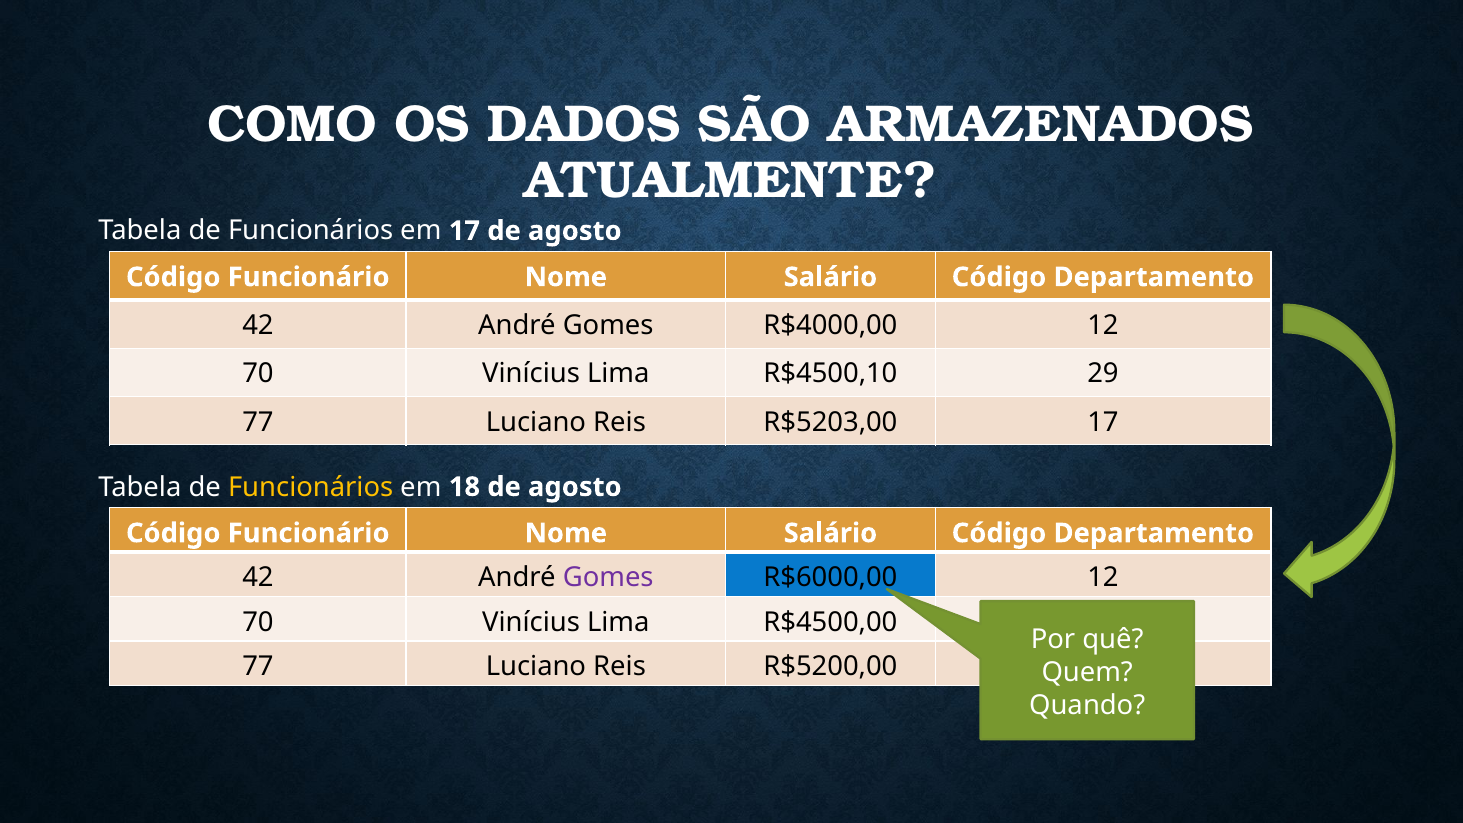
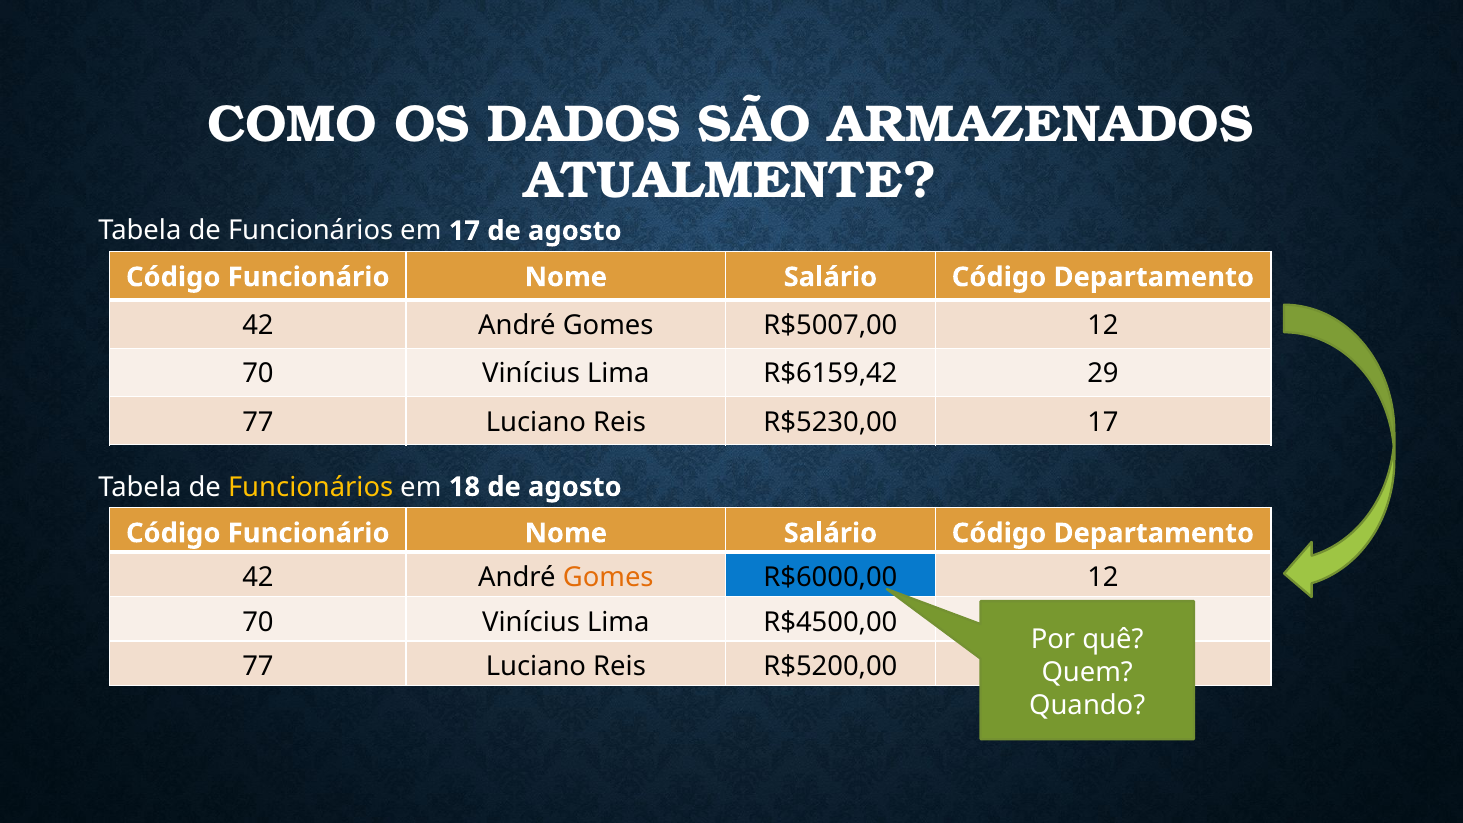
R$4000,00: R$4000,00 -> R$5007,00 (830, 325)
R$4500,10: R$4500,10 -> R$6159,42 (830, 374)
R$5203,00: R$5203,00 -> R$5230,00 (830, 422)
Gomes colour: purple -> orange (608, 578)
